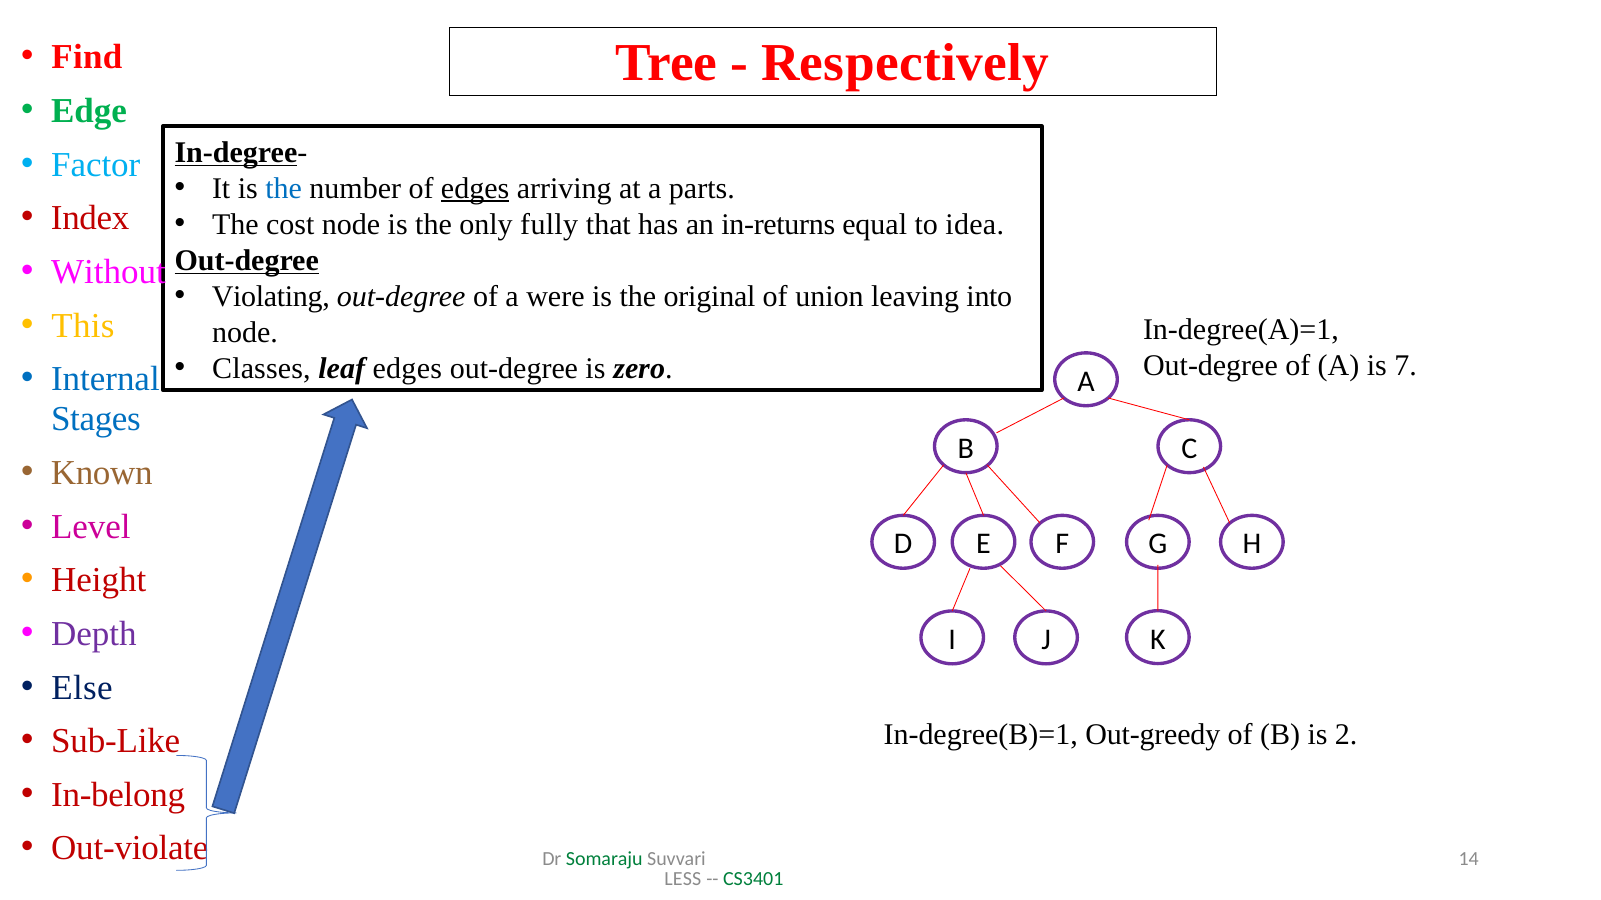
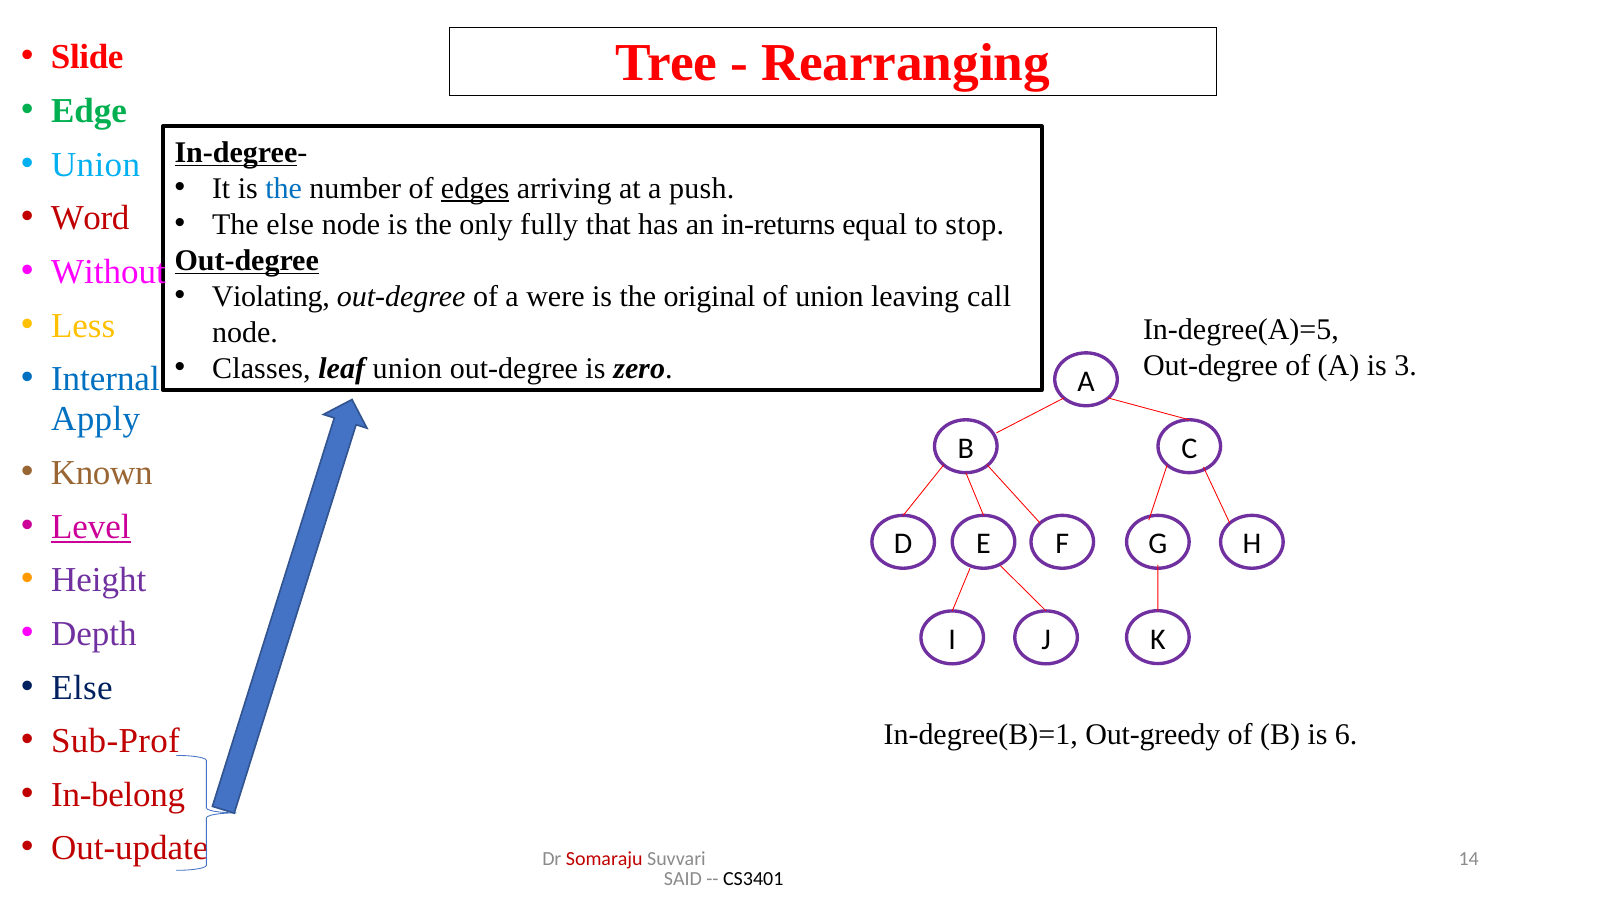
Respectively: Respectively -> Rearranging (905, 62)
Find: Find -> Slide (87, 57)
Factor: Factor -> Union (96, 165)
parts: parts -> push (702, 188)
Index: Index -> Word (90, 218)
The cost: cost -> else (290, 224)
idea: idea -> stop (975, 224)
into: into -> call (989, 296)
This: This -> Less (83, 326)
In-degree(A)=1: In-degree(A)=1 -> In-degree(A)=5 (1241, 329)
7: 7 -> 3 (1406, 365)
leaf edges: edges -> union (407, 368)
Stages: Stages -> Apply (96, 420)
Level underline: none -> present (91, 527)
Height colour: red -> purple (99, 581)
2: 2 -> 6 (1346, 735)
Sub-Like: Sub-Like -> Sub-Prof (115, 742)
Out-violate: Out-violate -> Out-update (130, 849)
Somaraju colour: green -> red (604, 860)
LESS: LESS -> SAID (683, 880)
CS3401 colour: green -> black (753, 880)
